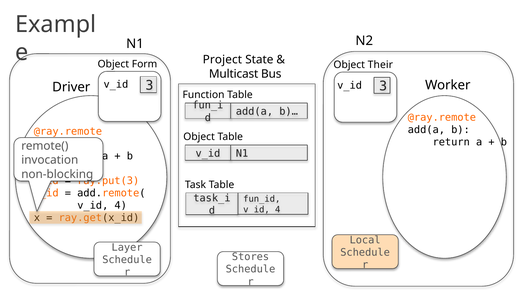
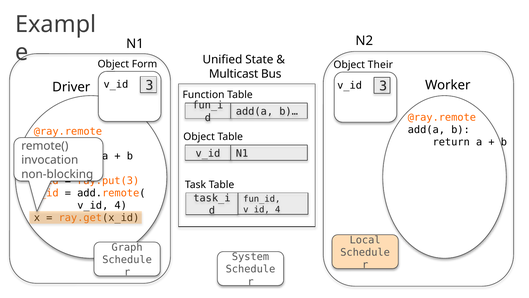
Project: Project -> Unified (222, 60)
Layer: Layer -> Graph (127, 247)
Stores: Stores -> System (250, 257)
